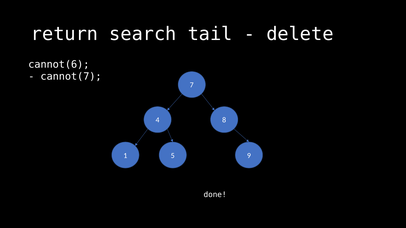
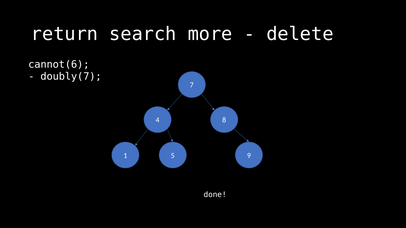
tail: tail -> more (210, 34)
cannot(7: cannot(7 -> doubly(7 (71, 77)
